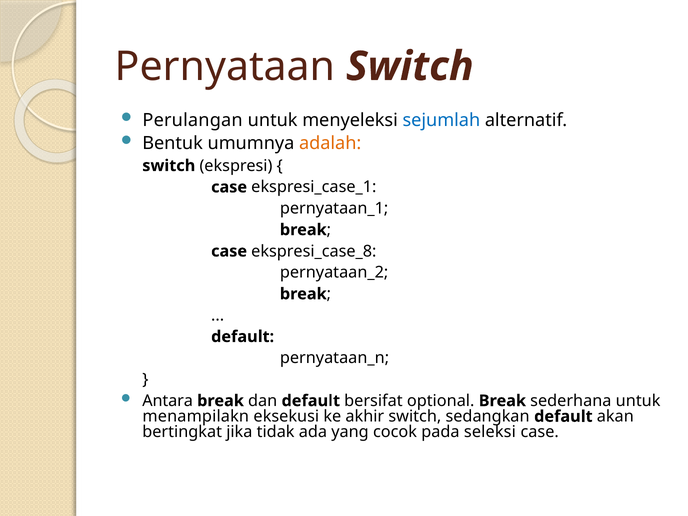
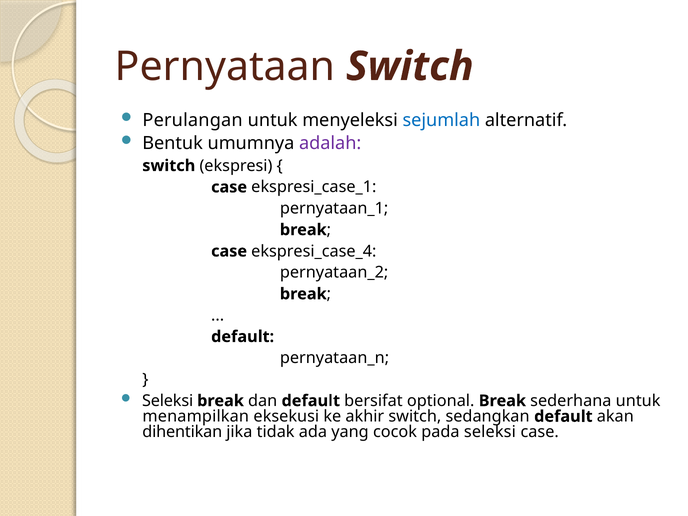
adalah colour: orange -> purple (330, 143)
ekspresi_case_8: ekspresi_case_8 -> ekspresi_case_4 (314, 251)
Antara: Antara -> Seleksi (168, 401)
menampilakn: menampilakn -> menampilkan (196, 416)
bertingkat: bertingkat -> dihentikan (182, 432)
